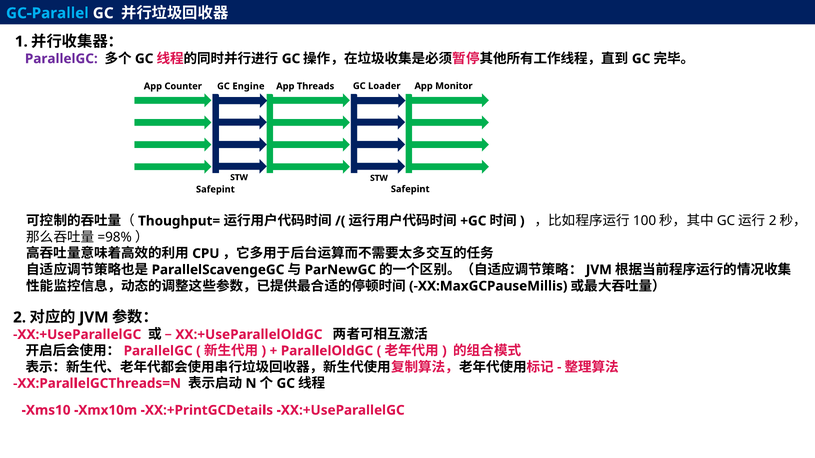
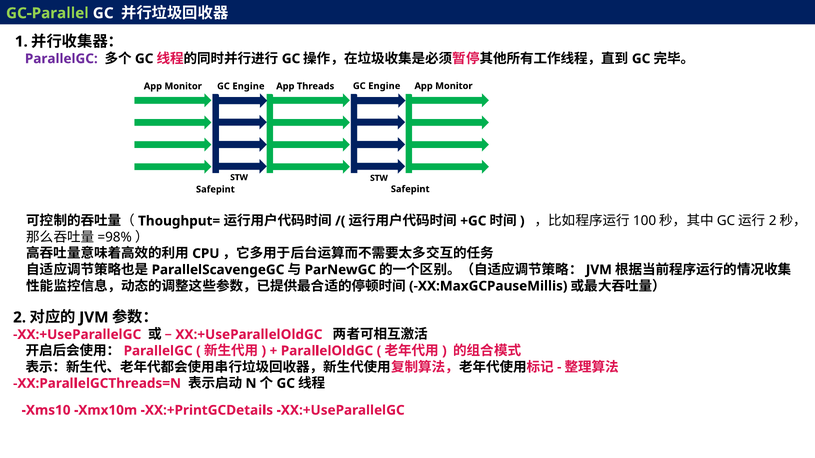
GC-Parallel colour: light blue -> light green (47, 13)
Counter: Counter -> Monitor (183, 86)
Loader: Loader -> Engine (384, 86)
